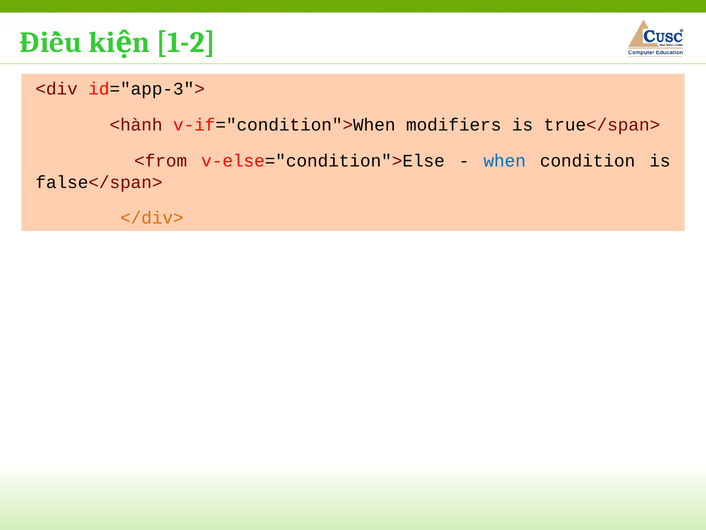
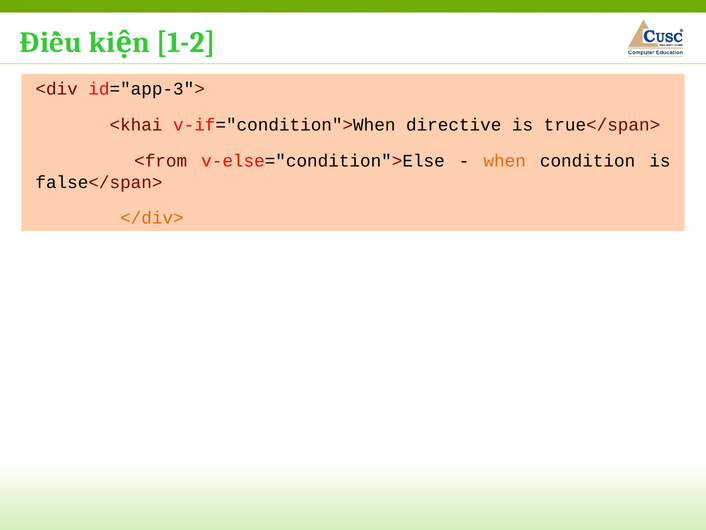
<hành: <hành -> <khai (136, 125)
modifiers: modifiers -> directive (454, 125)
when colour: blue -> orange (505, 161)
